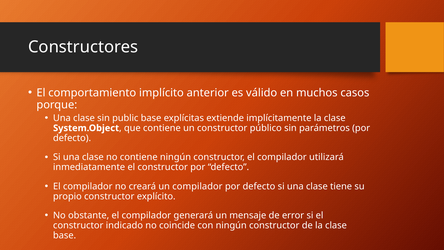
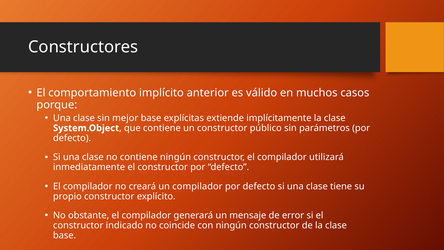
public: public -> mejor (125, 118)
